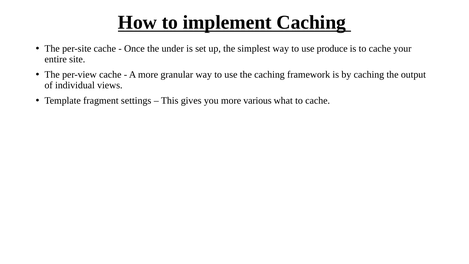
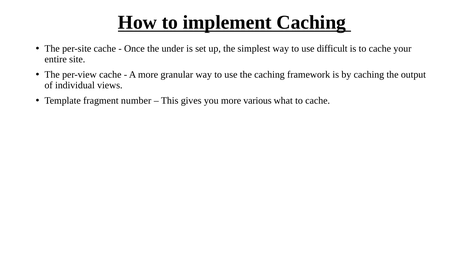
produce: produce -> difficult (332, 49)
settings: settings -> number (136, 101)
